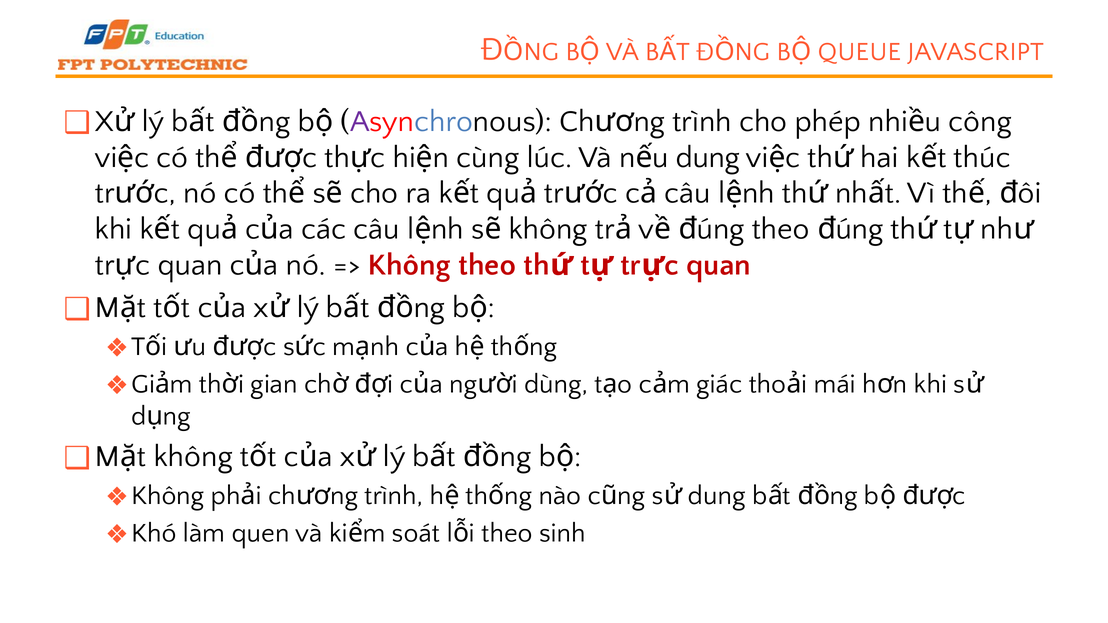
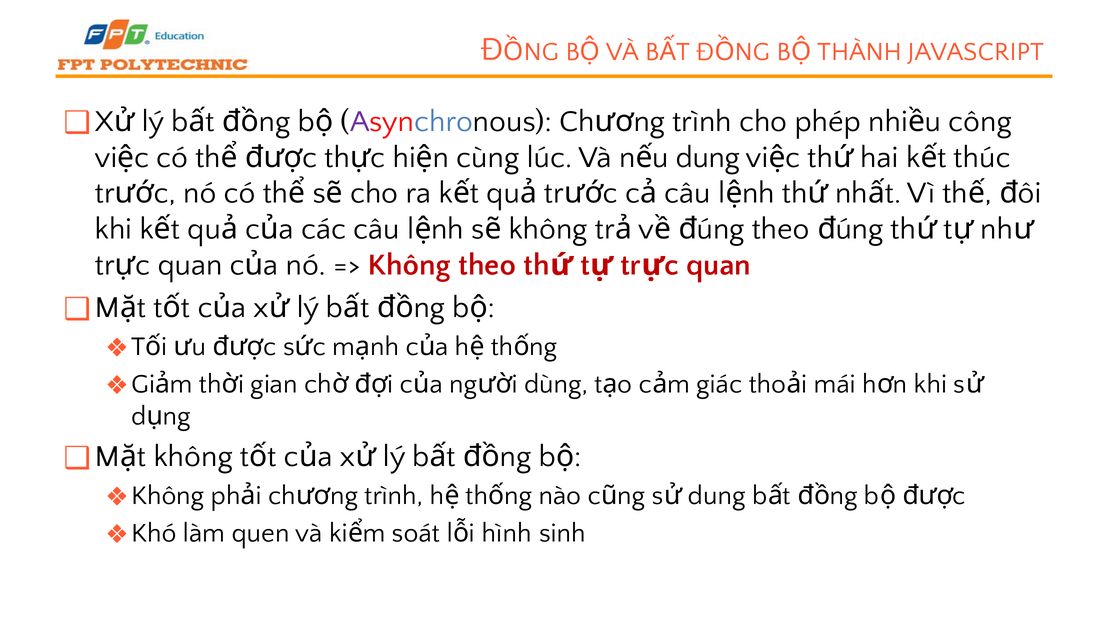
QUEUE: QUEUE -> THÀNH (860, 52)
theo: theo -> hình (507, 533)
